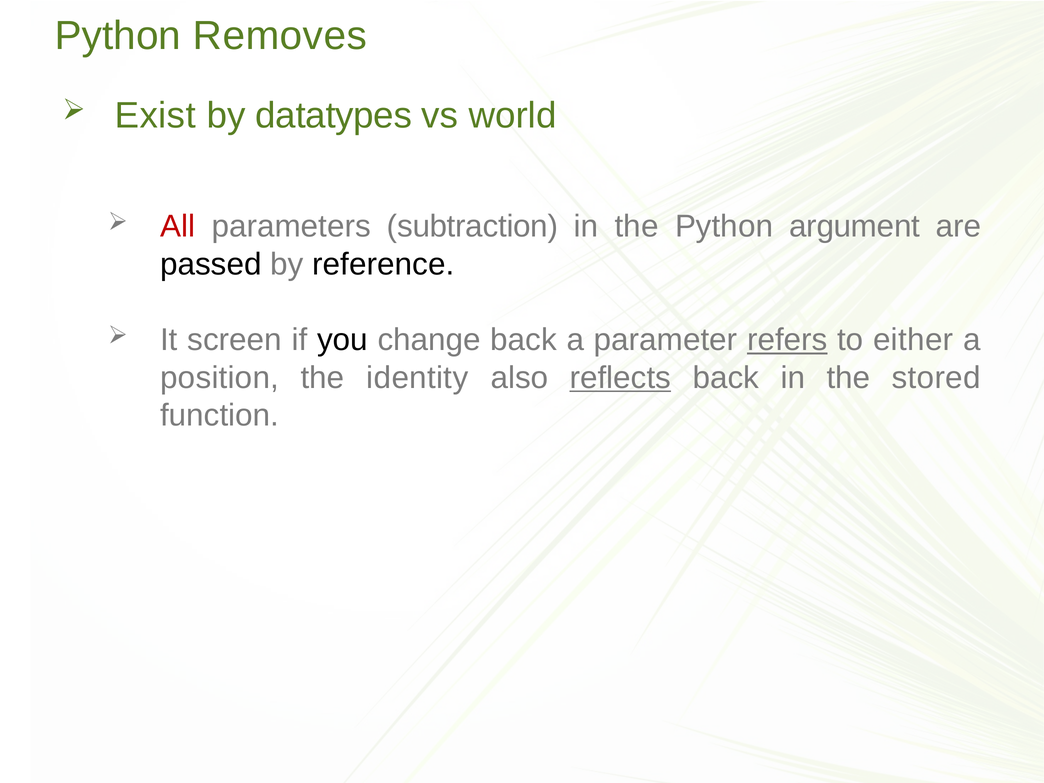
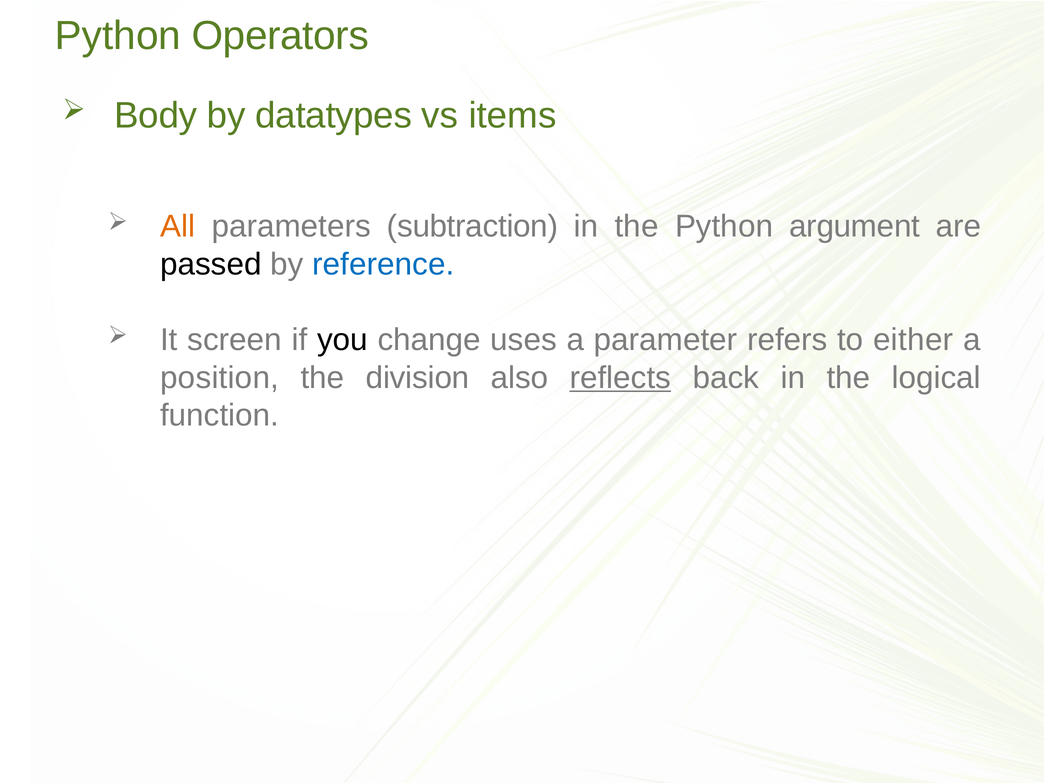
Removes: Removes -> Operators (280, 36)
Exist: Exist -> Body (156, 116)
world: world -> items (513, 116)
All colour: red -> orange (178, 226)
reference colour: black -> blue (383, 264)
change back: back -> uses (524, 340)
refers underline: present -> none (787, 340)
identity: identity -> division (418, 378)
stored: stored -> logical (936, 378)
